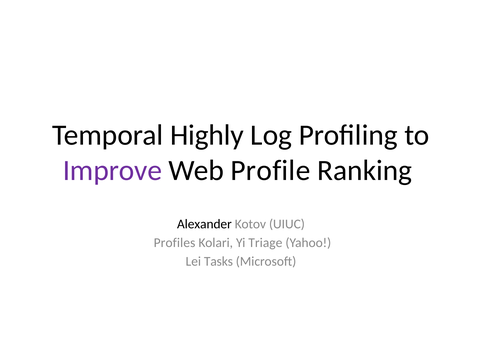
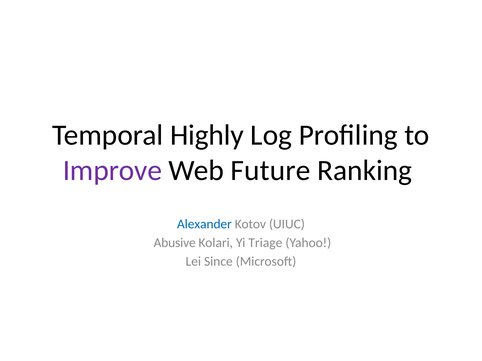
Profile: Profile -> Future (270, 171)
Alexander colour: black -> blue (204, 224)
Profiles: Profiles -> Abusive (175, 243)
Tasks: Tasks -> Since (218, 262)
